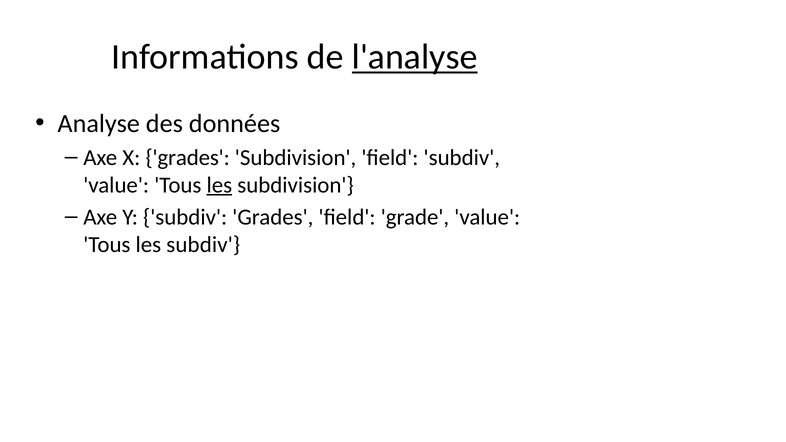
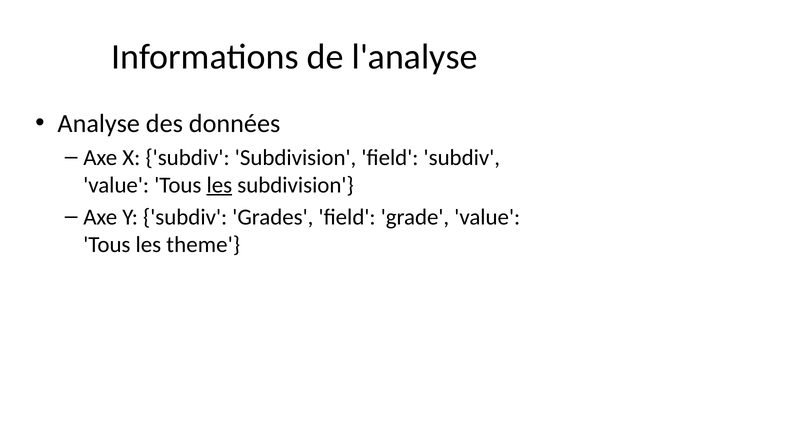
l'analyse underline: present -> none (415, 57)
X grades: grades -> subdiv (188, 158)
les subdiv: subdiv -> theme (203, 245)
